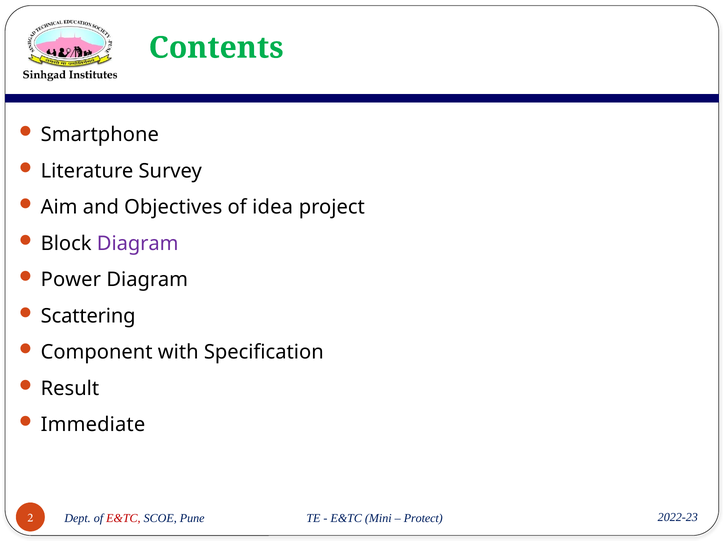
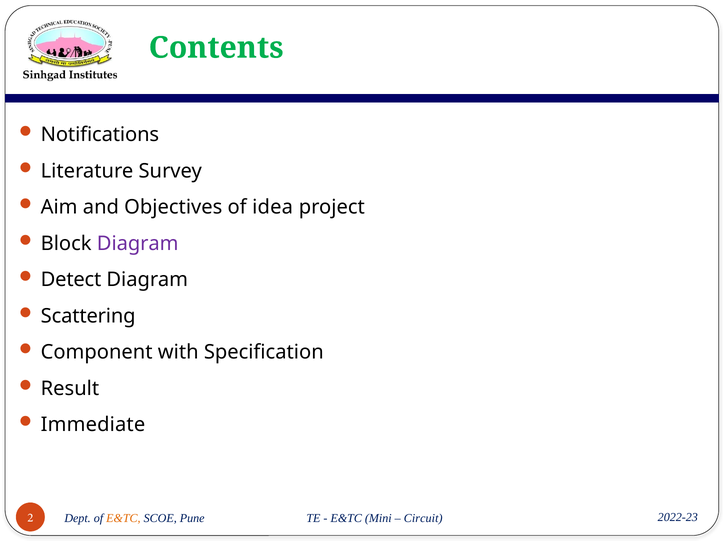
Smartphone: Smartphone -> Notifications (100, 135)
Power: Power -> Detect (71, 280)
E&TC colour: red -> orange (123, 518)
Protect: Protect -> Circuit (423, 518)
